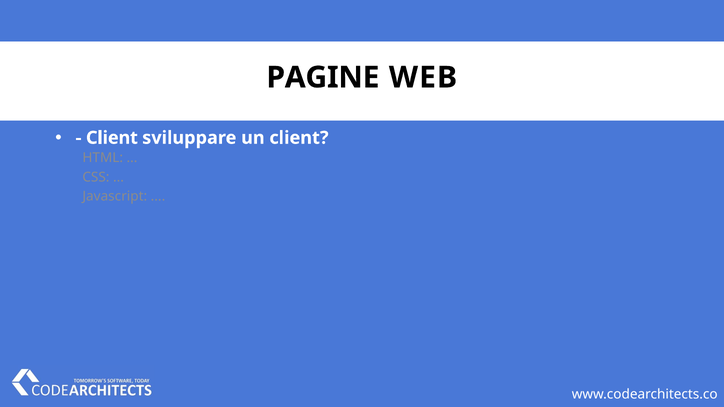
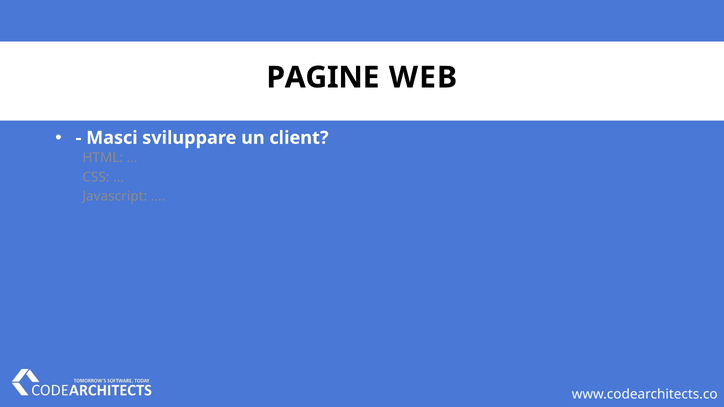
Client: Client -> Masci (112, 138)
